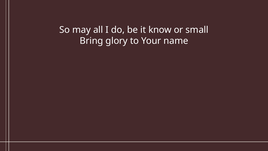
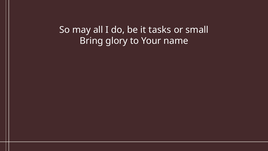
know: know -> tasks (160, 30)
